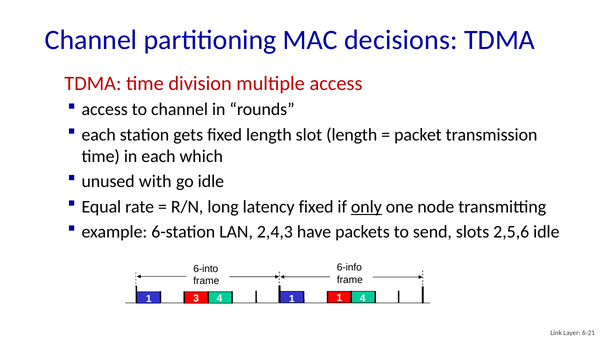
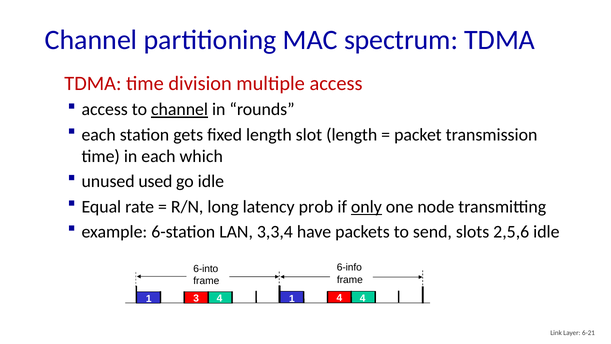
decisions: decisions -> spectrum (401, 40)
channel underline: none -> present (180, 109)
with: with -> used (155, 181)
latency fixed: fixed -> prob (316, 207)
2,4,3: 2,4,3 -> 3,3,4 (275, 232)
1 1: 1 -> 4 (339, 298)
